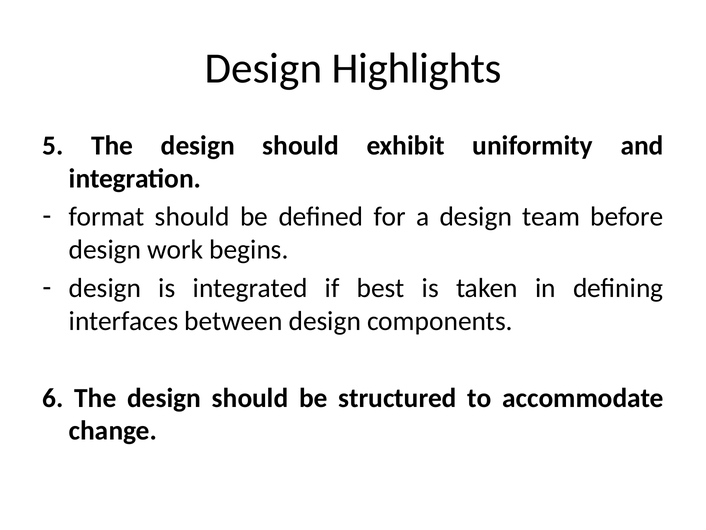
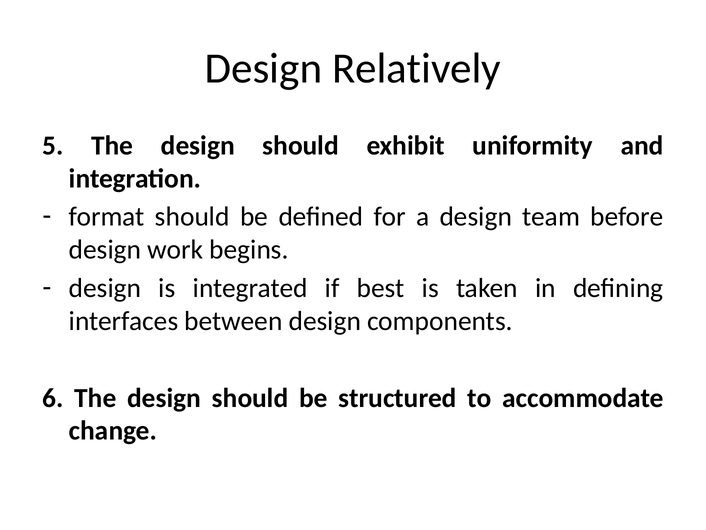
Highlights: Highlights -> Relatively (417, 68)
